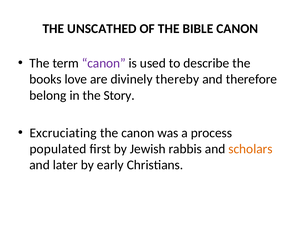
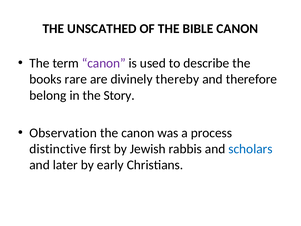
love: love -> rare (76, 79)
Excruciating: Excruciating -> Observation (63, 133)
populated: populated -> distinctive (58, 149)
scholars colour: orange -> blue (250, 149)
